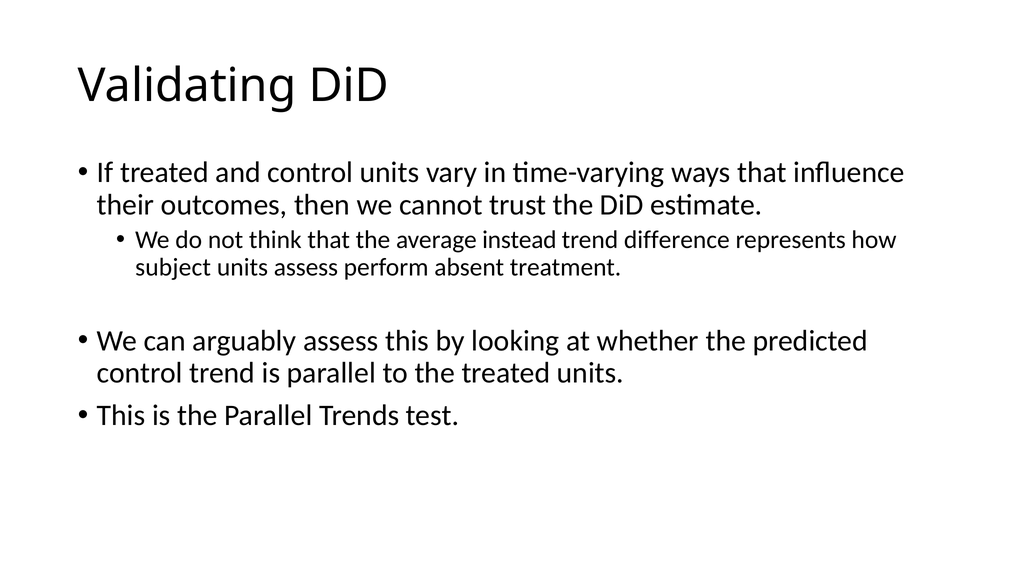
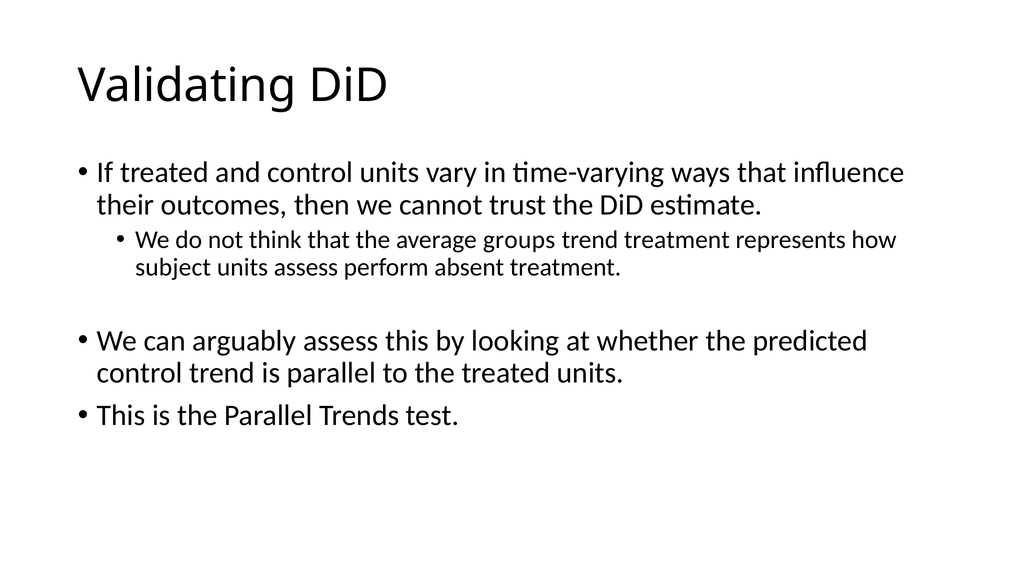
instead: instead -> groups (519, 240)
trend difference: difference -> treatment (677, 240)
